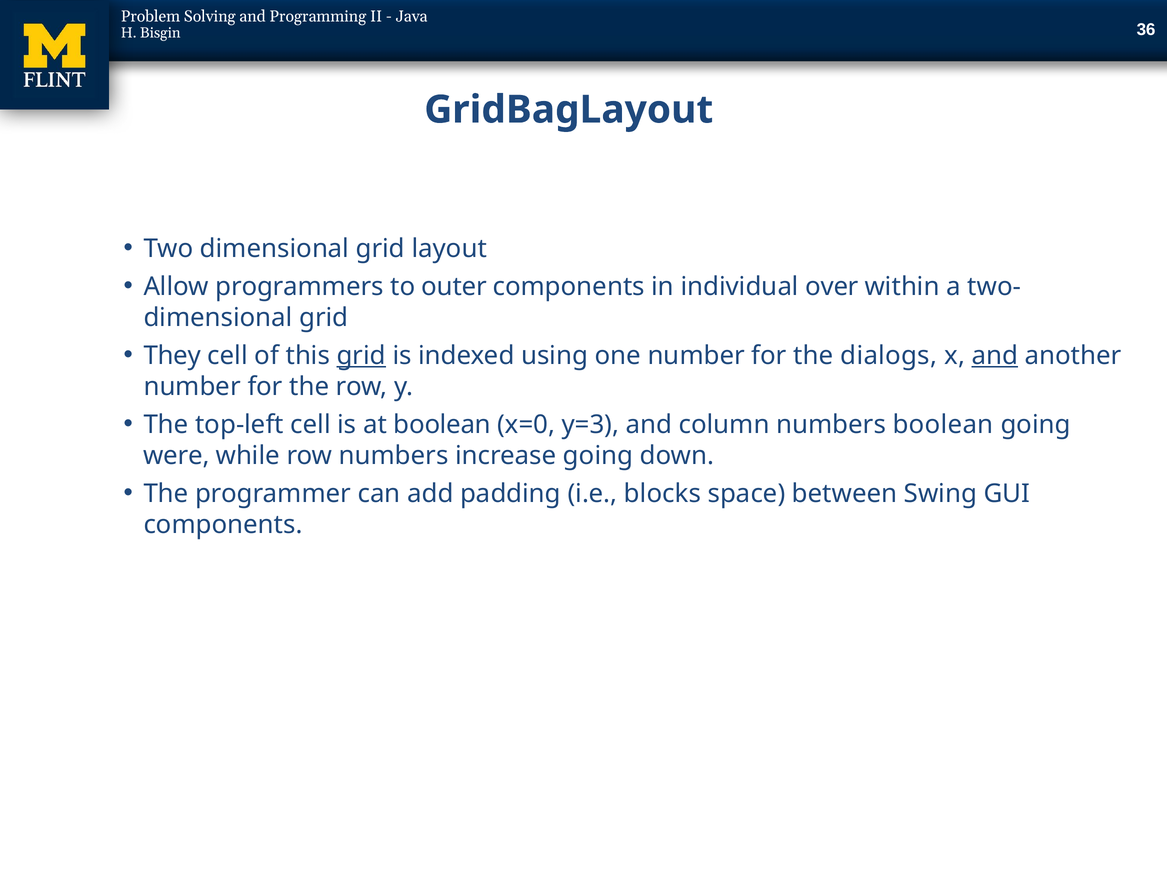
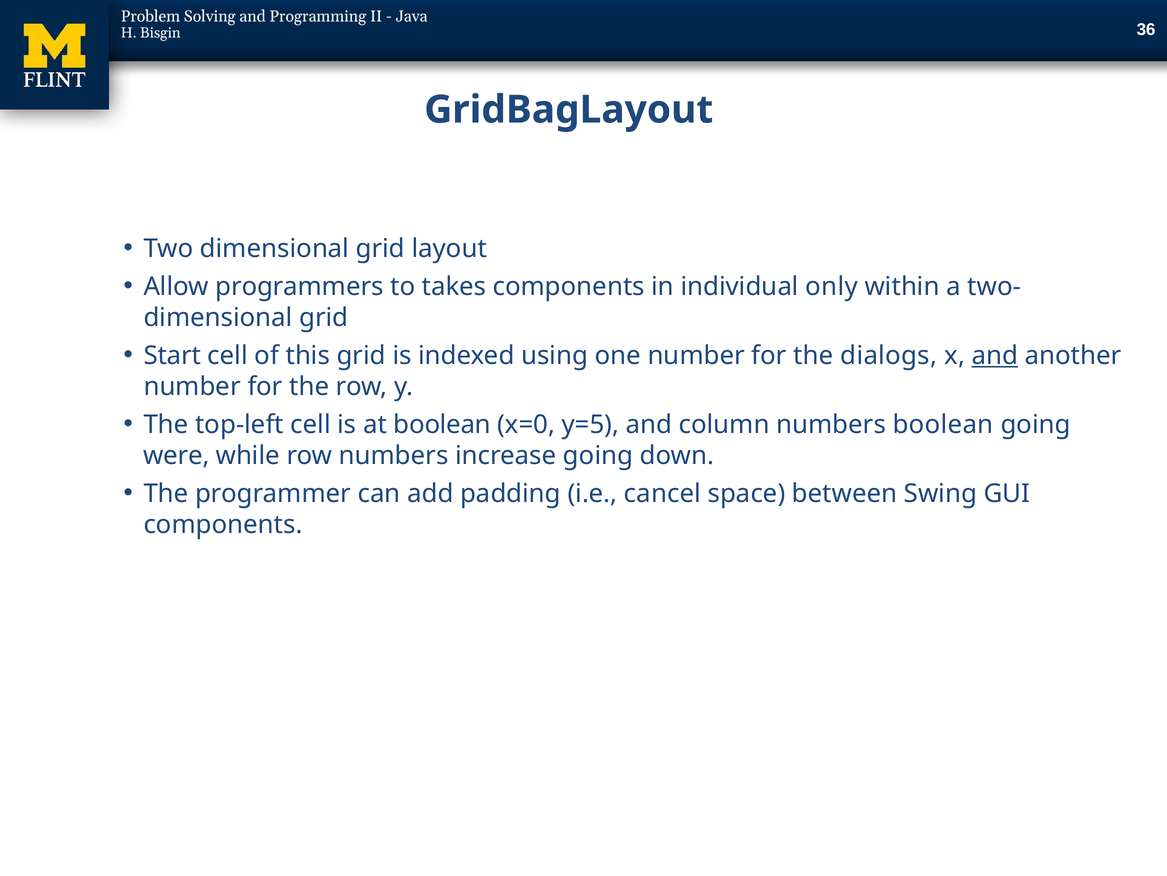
outer: outer -> takes (454, 286)
over: over -> only (832, 286)
They: They -> Start (172, 355)
grid underline: present -> none (361, 355)
y=3: y=3 -> y=5 (590, 424)
blocks: blocks -> cancel (662, 493)
